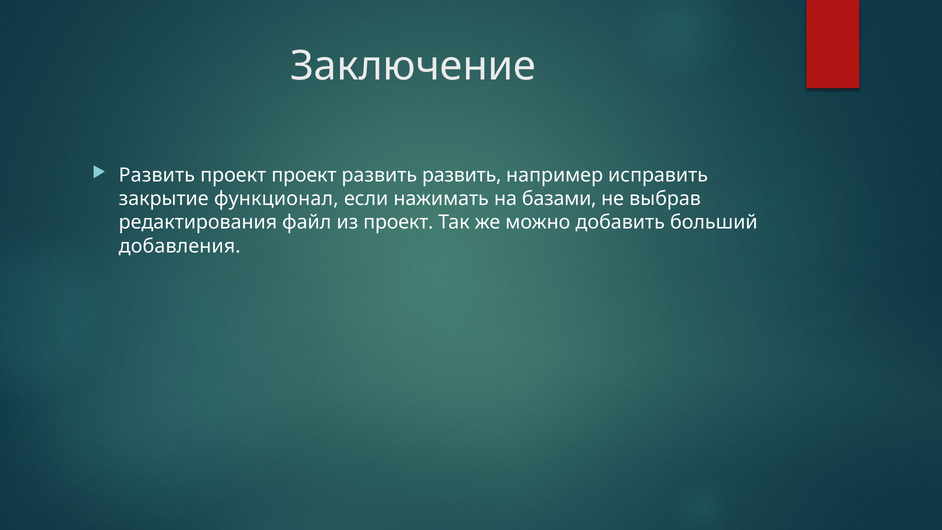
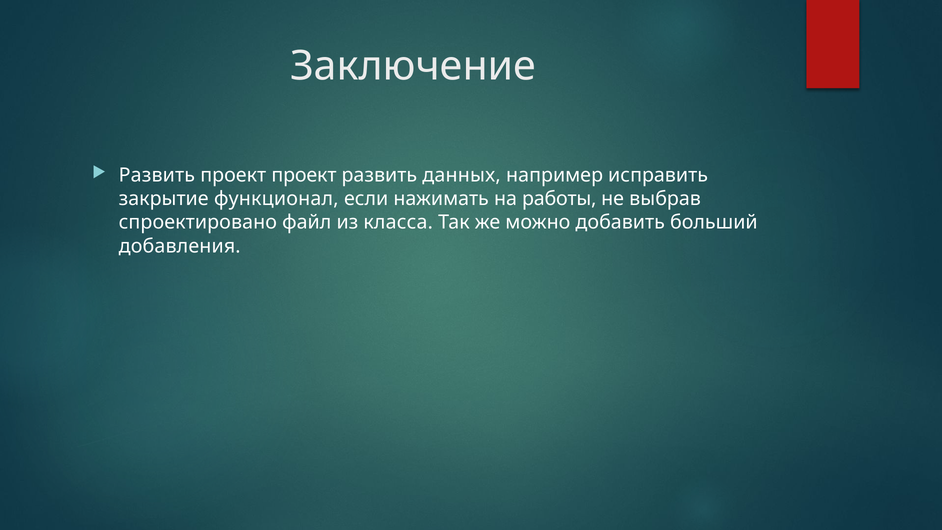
развить развить: развить -> данных (462, 175)
базами: базами -> работы (559, 199)
редактирования: редактирования -> спроектировано (198, 222)
из проект: проект -> класса (398, 222)
